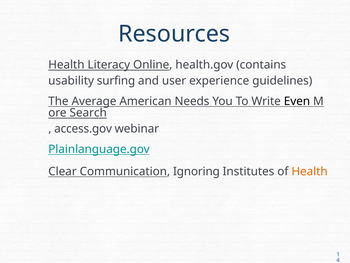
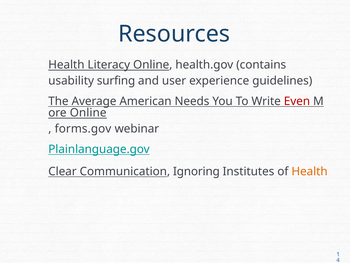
Even colour: black -> red (297, 101)
Search: Search -> Online (88, 113)
access.gov: access.gov -> forms.gov (83, 129)
